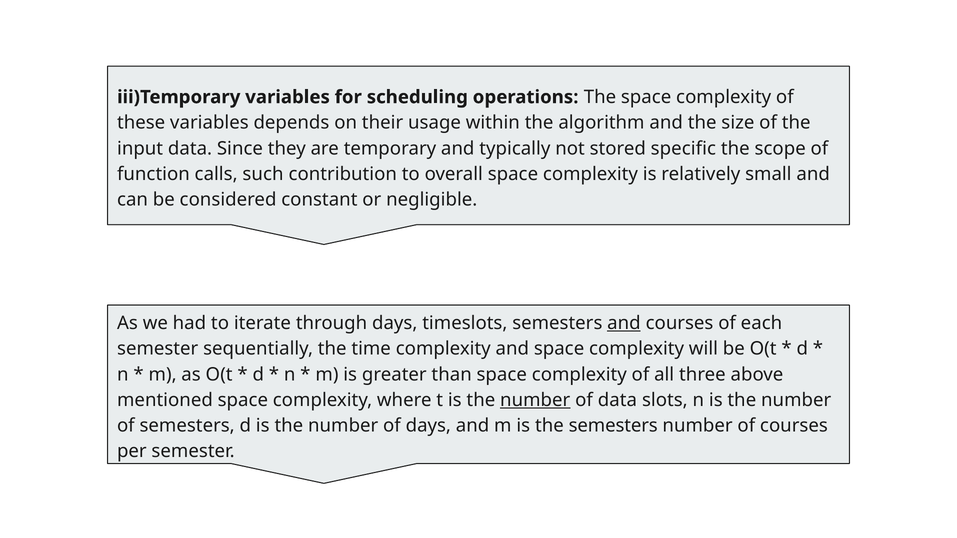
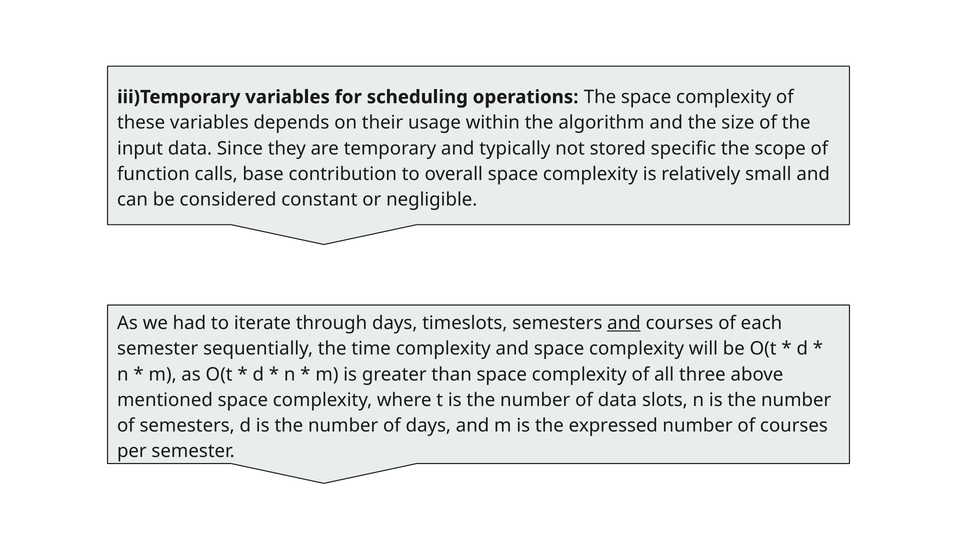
such: such -> base (263, 174)
number underline: present -> none (535, 400)
the semesters: semesters -> expressed (613, 426)
